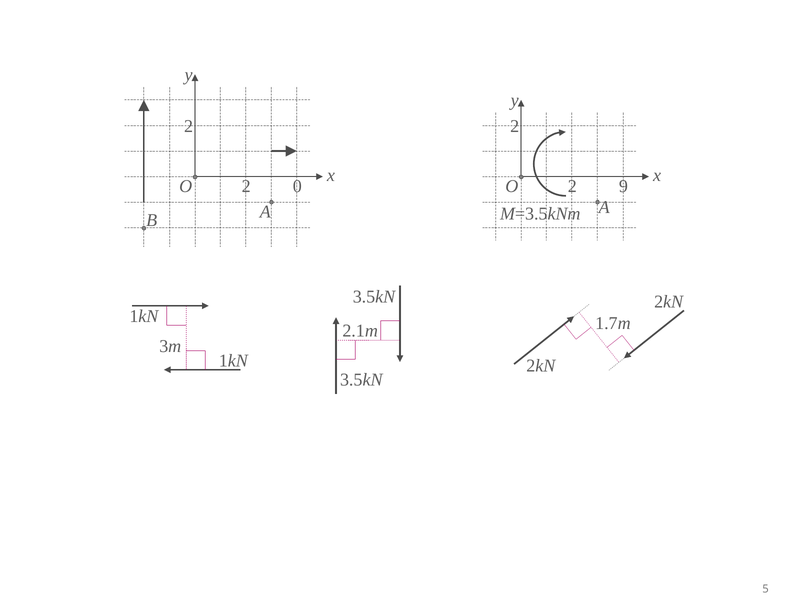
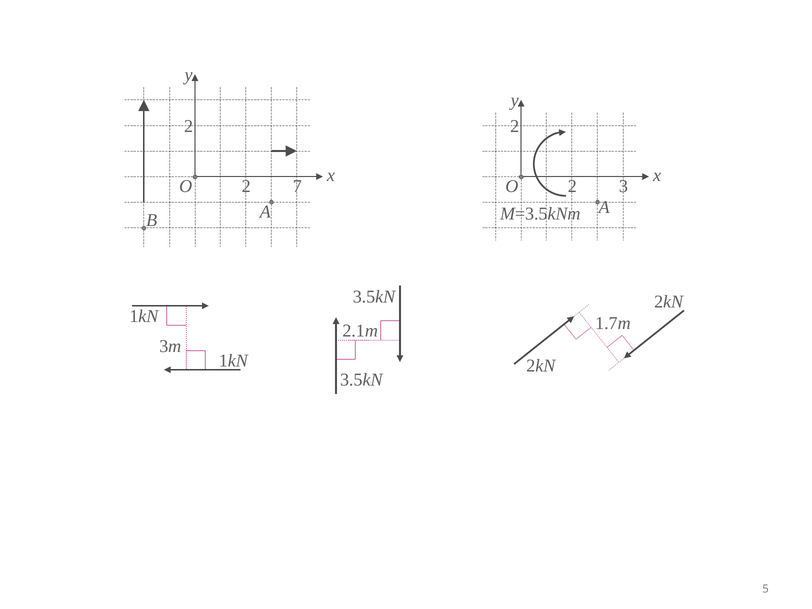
0: 0 -> 7 (297, 186)
9: 9 -> 3 (623, 186)
